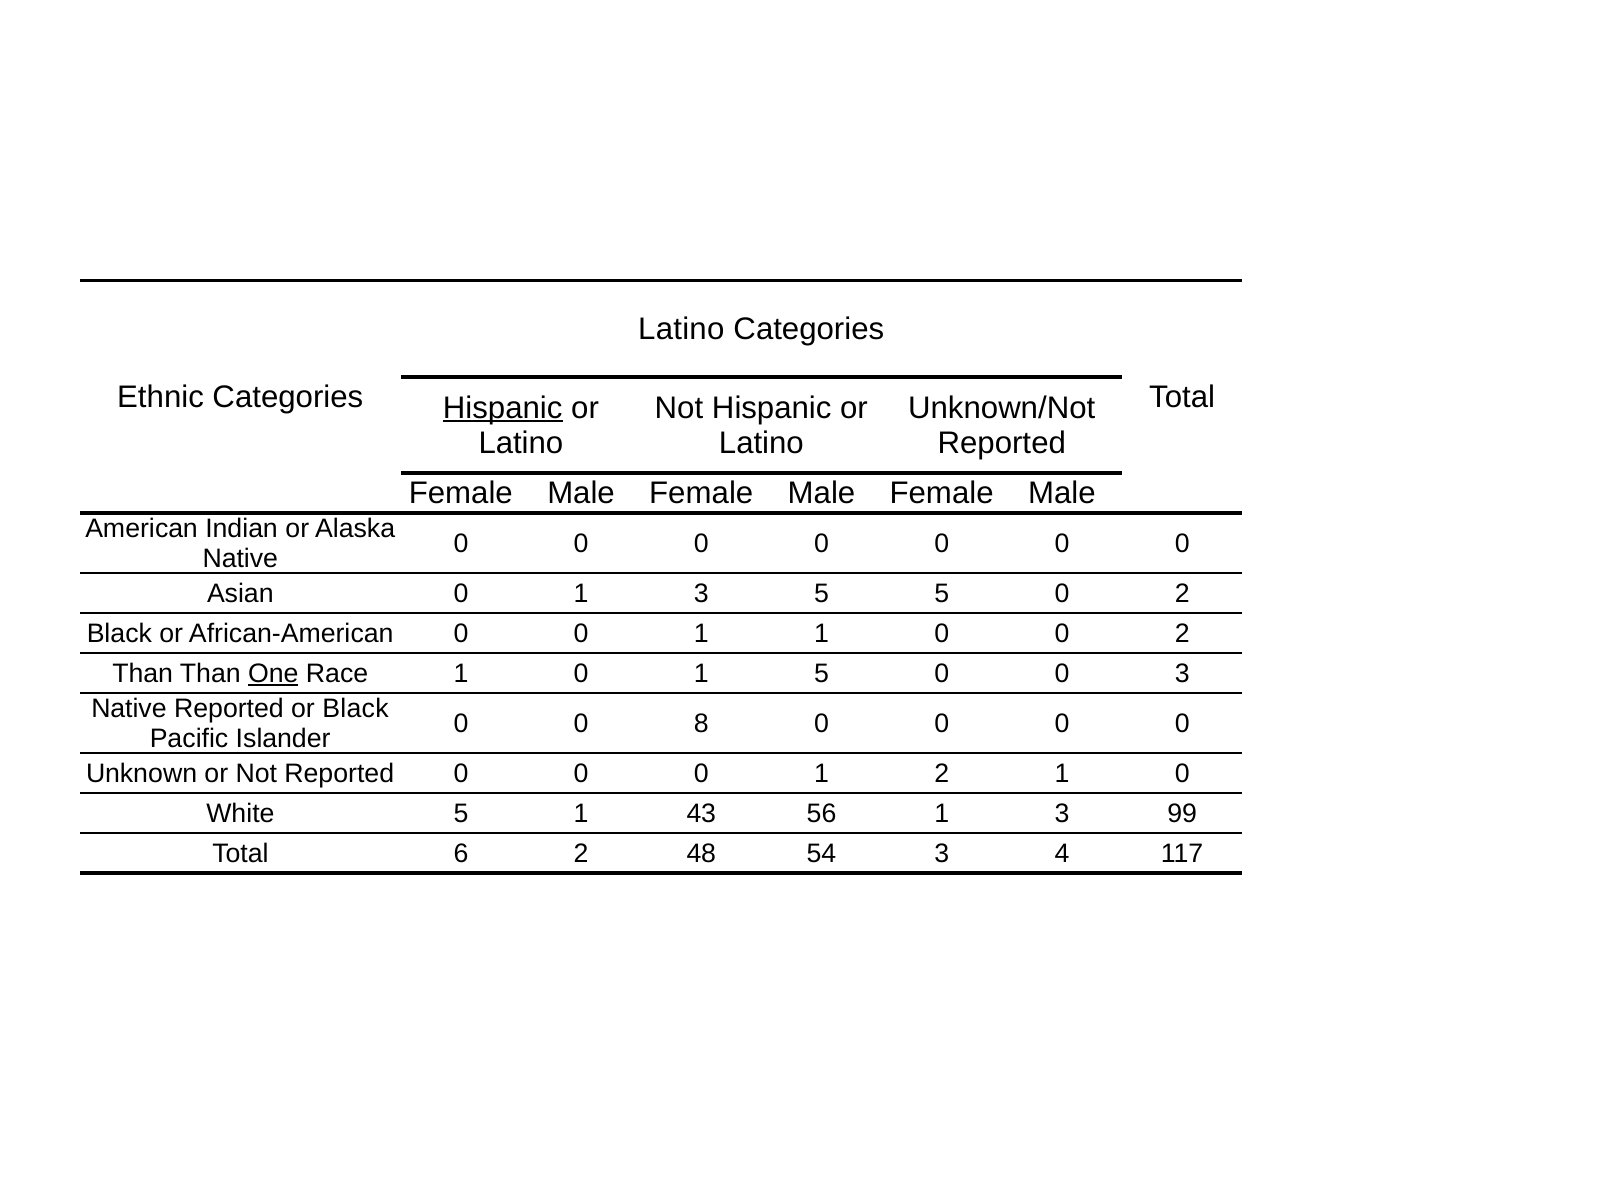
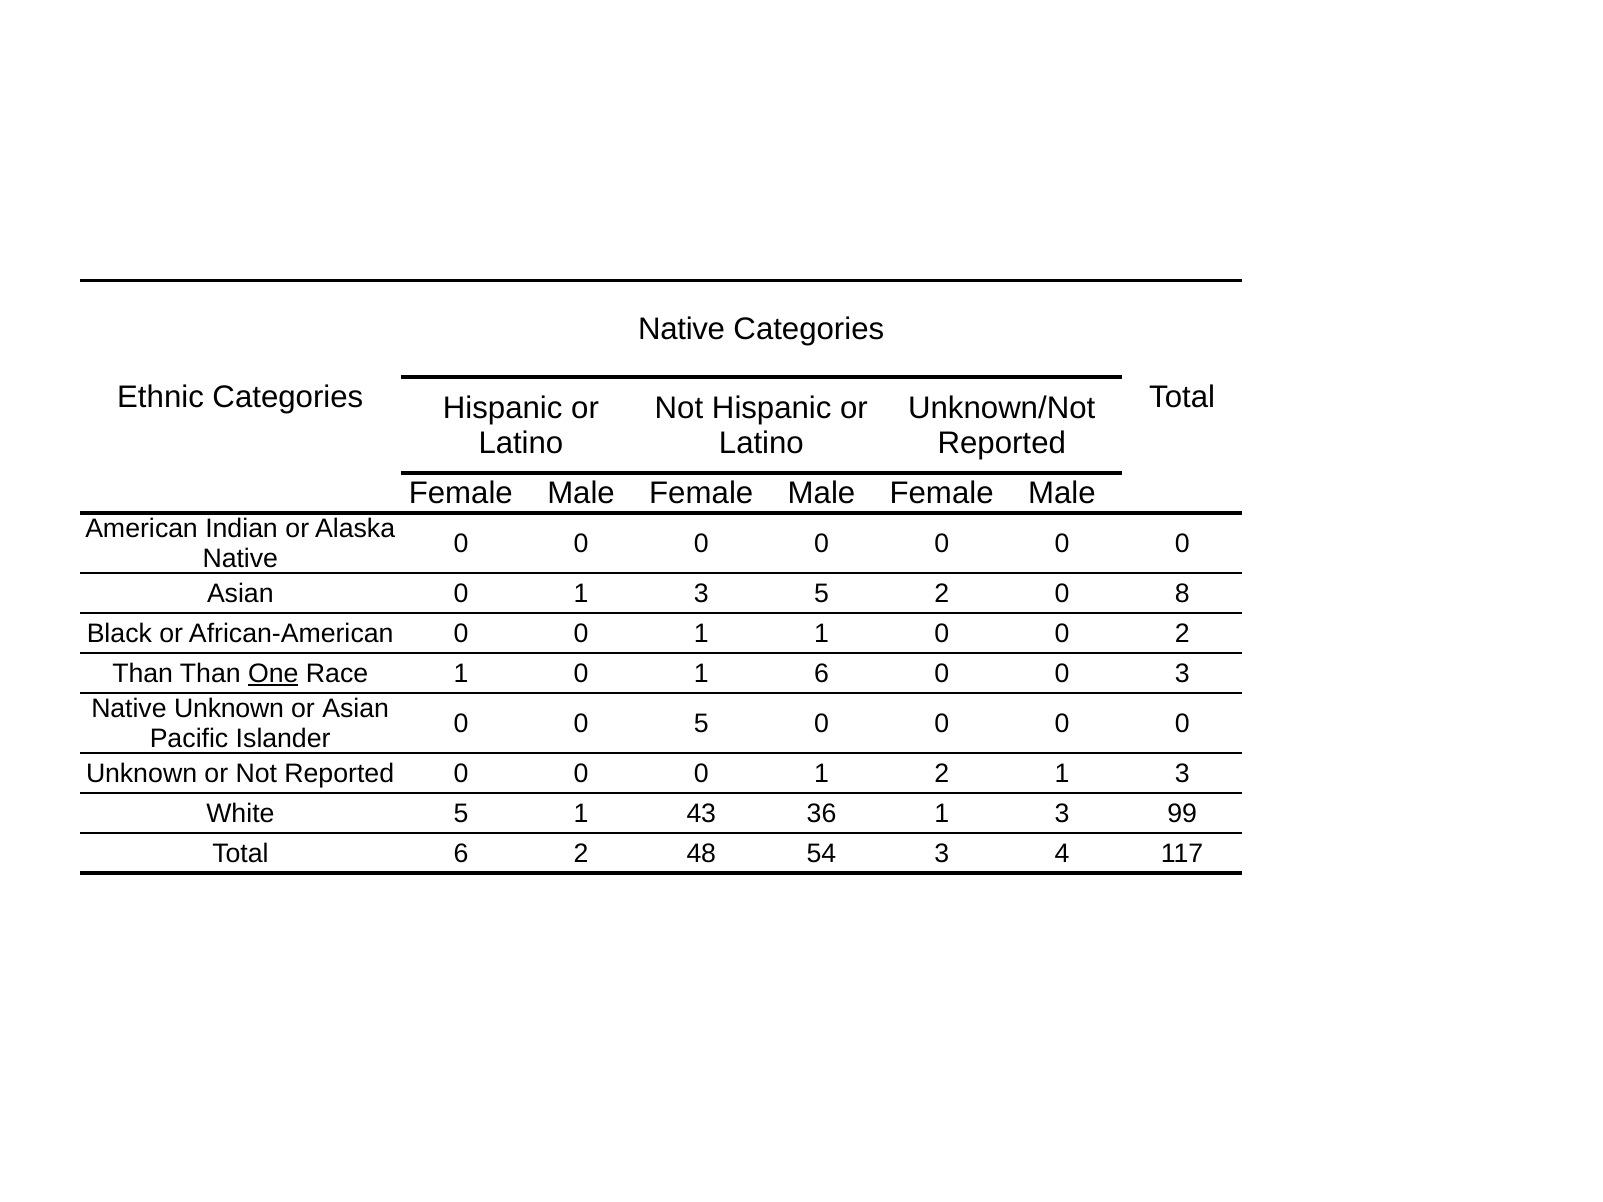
Latino: Latino -> Native (682, 329)
Hispanic underline: present -> none (503, 408)
5 5: 5 -> 2 (942, 593)
2: 2 -> 8 (1182, 593)
1 5: 5 -> 6 (822, 674)
Native Reported: Reported -> Unknown (229, 709)
or Black: Black -> Asian (356, 709)
0 8: 8 -> 5 (701, 724)
2 1 0: 0 -> 3 (1182, 774)
56: 56 -> 36 (822, 814)
